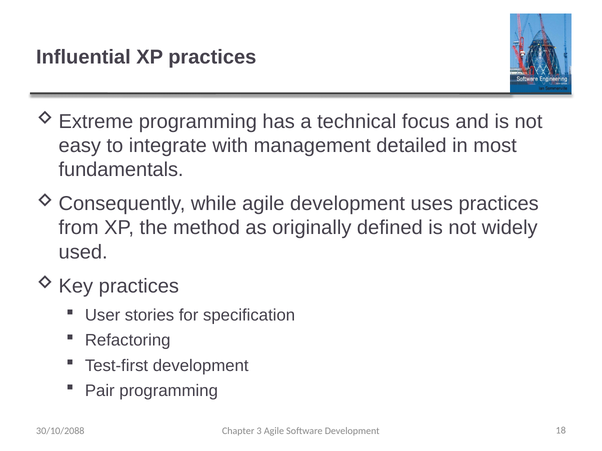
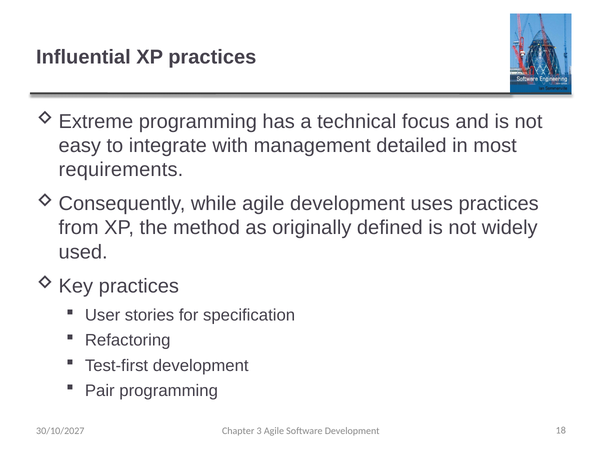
fundamentals: fundamentals -> requirements (121, 170)
30/10/2088: 30/10/2088 -> 30/10/2027 (60, 431)
